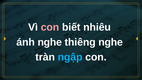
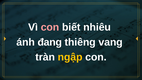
ánh nghe: nghe -> đang (50, 42)
thiêng nghe: nghe -> vang (111, 42)
ngập colour: light blue -> yellow (70, 57)
